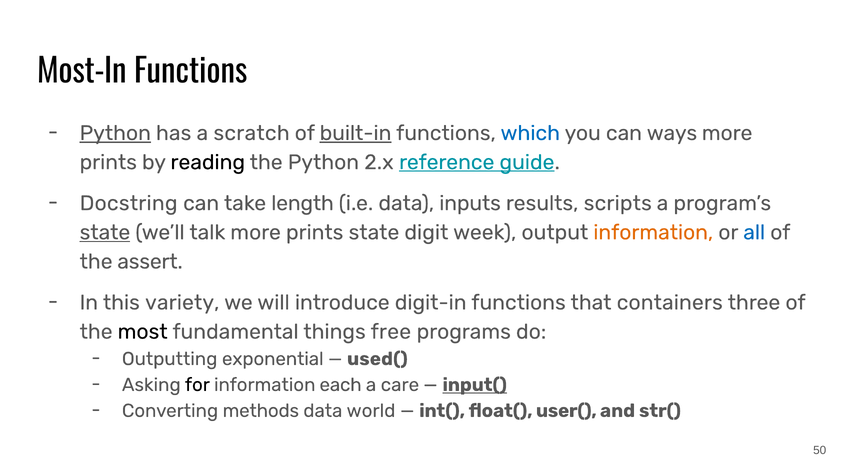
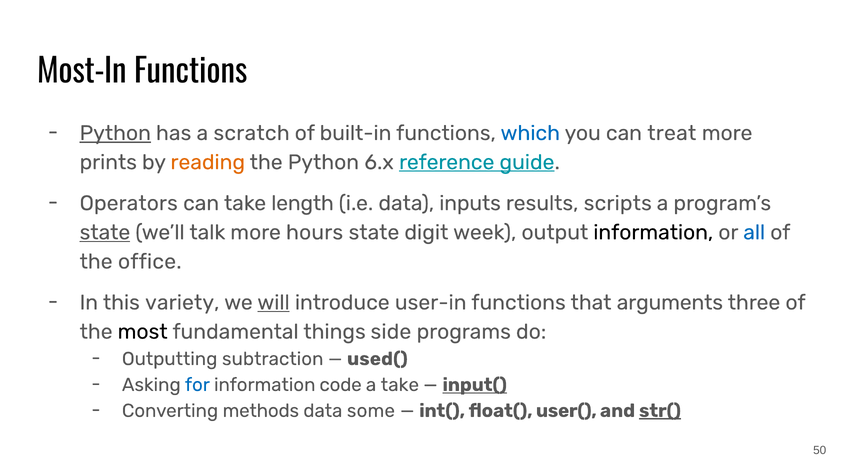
built-in underline: present -> none (356, 133)
ways: ways -> treat (672, 133)
reading colour: black -> orange (208, 162)
2.x: 2.x -> 6.x (379, 162)
Docstring: Docstring -> Operators (129, 203)
talk more prints: prints -> hours (315, 232)
information colour: orange -> black (653, 232)
assert: assert -> office (150, 262)
will underline: none -> present (274, 302)
digit-in: digit-in -> user-in (431, 302)
containers: containers -> arguments (670, 302)
free: free -> side (391, 332)
exponential: exponential -> subtraction (273, 359)
for colour: black -> blue (197, 385)
each: each -> code (341, 385)
a care: care -> take (400, 385)
world: world -> some (371, 411)
str( underline: none -> present (660, 411)
